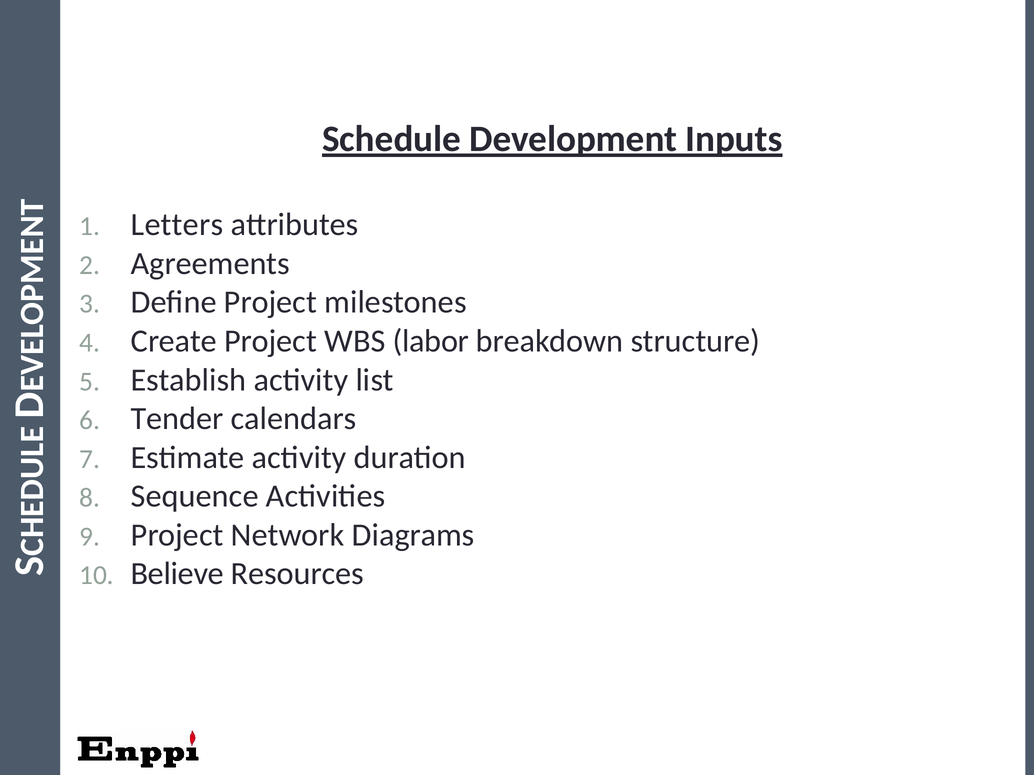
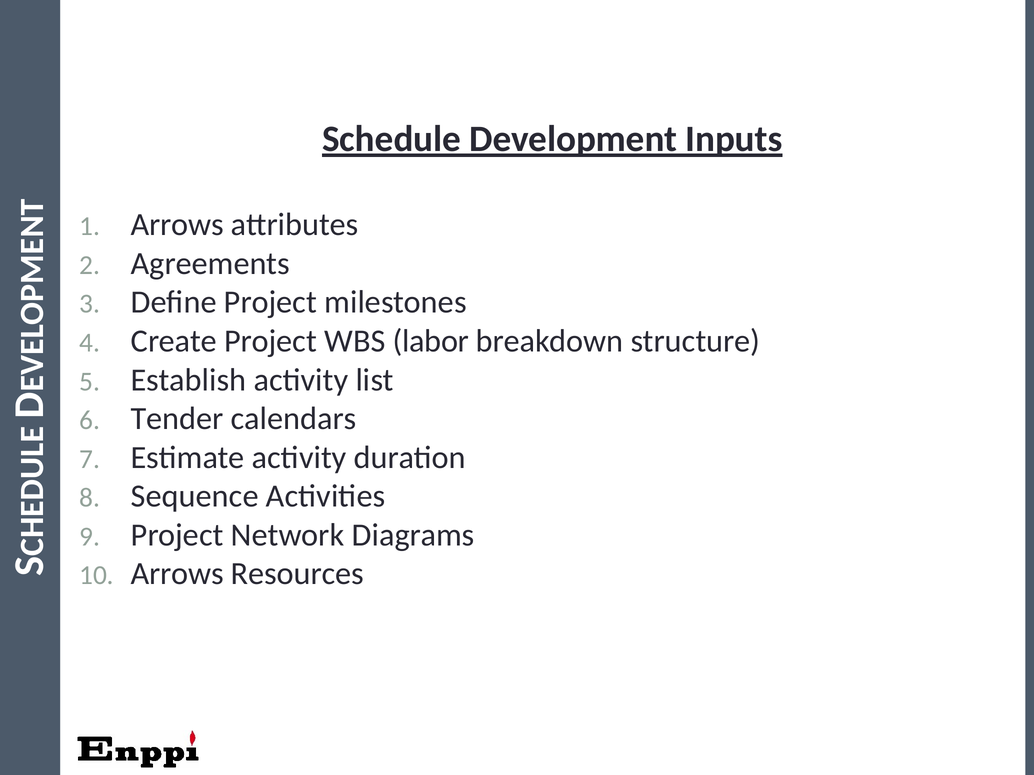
Letters: Letters -> Arrows (177, 225)
Believe: Believe -> Arrows (177, 574)
